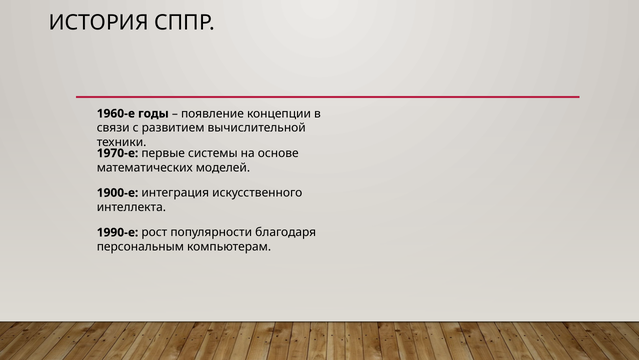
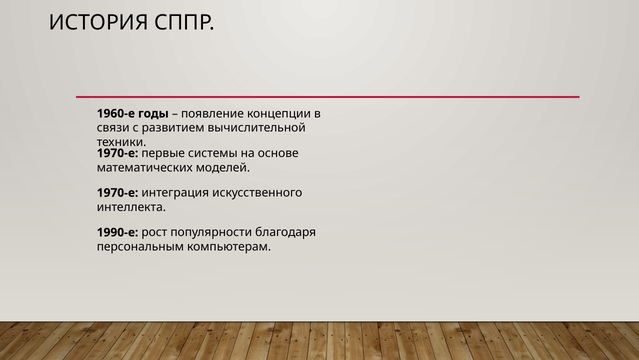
1900-е: 1900-е -> 1970-е (118, 193)
